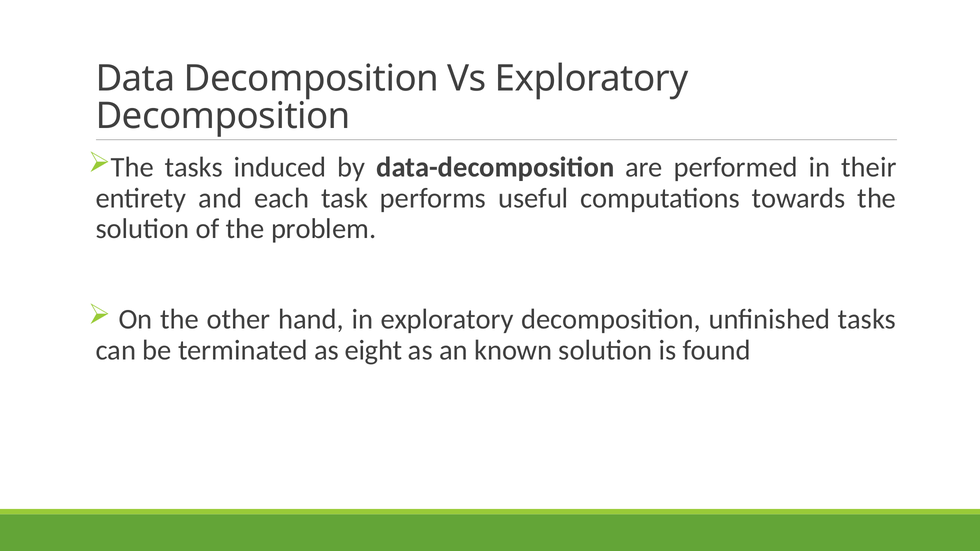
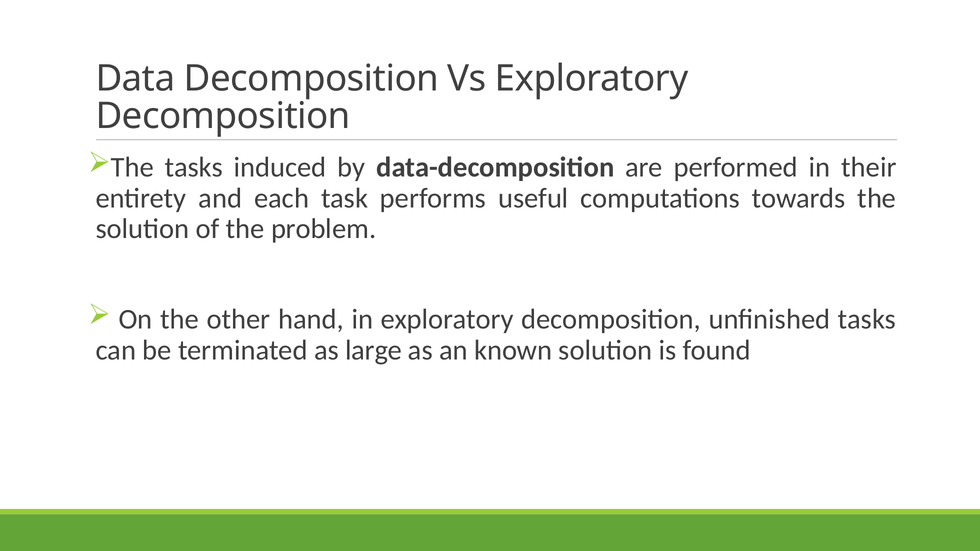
eight: eight -> large (374, 350)
